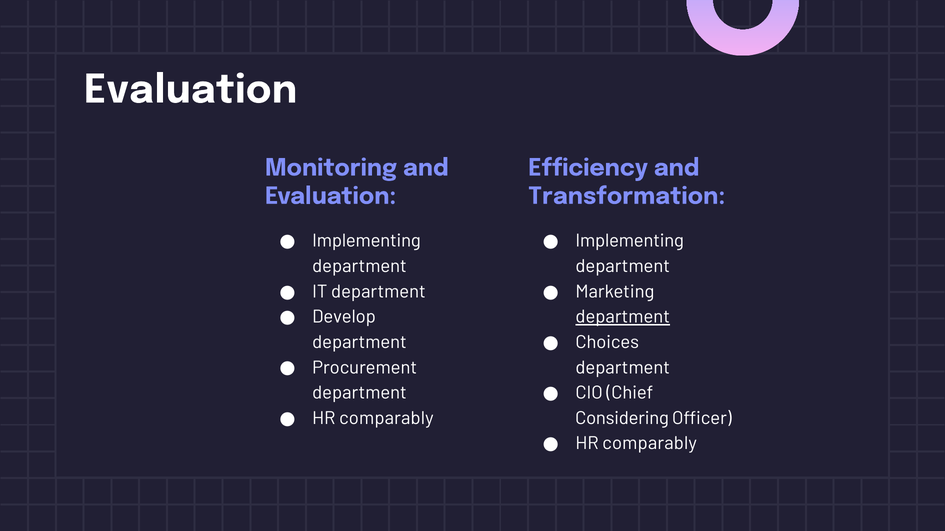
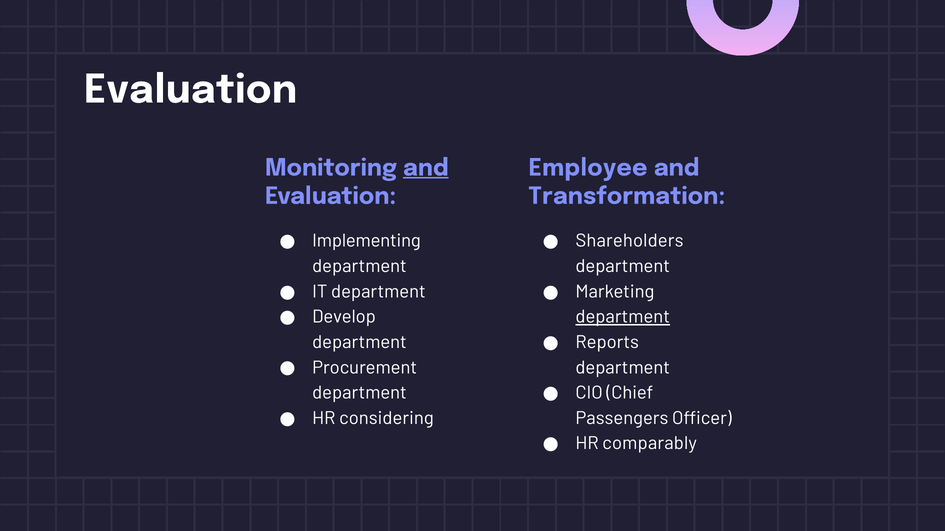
and underline: none -> present (426, 168)
Efficiency: Efficiency -> Employee (588, 168)
Implementing: Implementing -> Shareholders (630, 241)
Choices: Choices -> Reports (607, 343)
comparably: comparably -> considering (386, 419)
Considering: Considering -> Passengers (622, 419)
